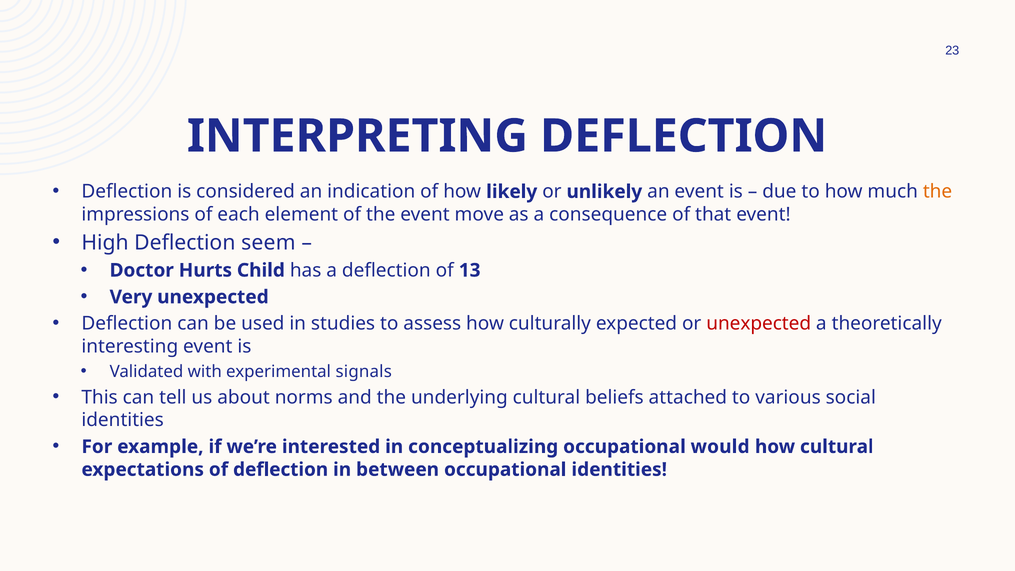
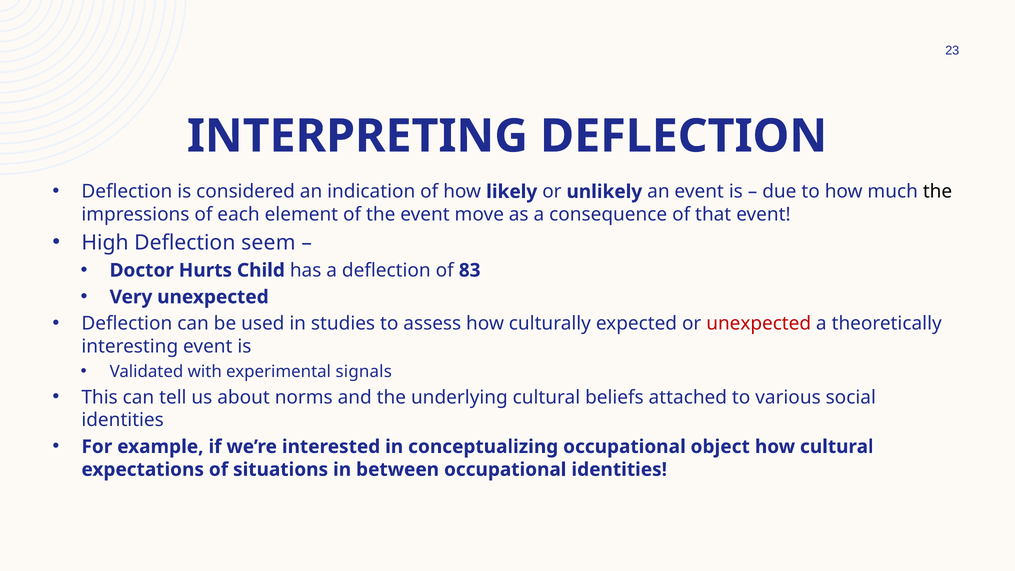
the colour: orange -> black (938, 192)
13: 13 -> 83 (470, 270)
would: would -> object (720, 447)
of deflection: deflection -> situations (281, 469)
